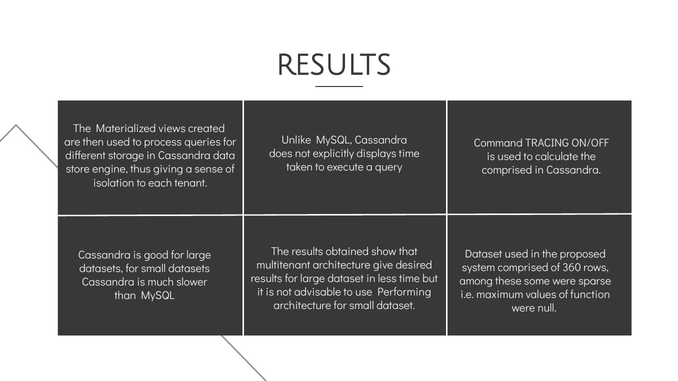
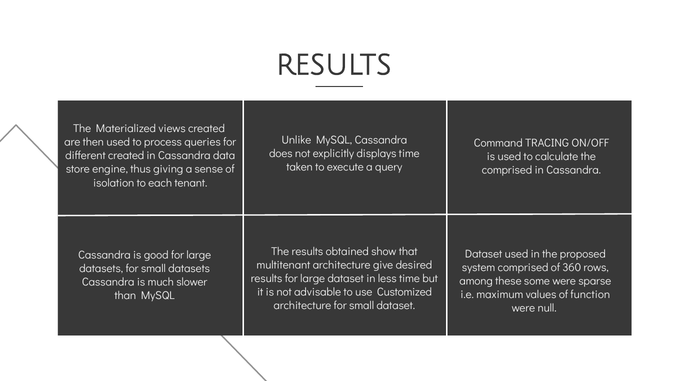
different storage: storage -> created (126, 156)
Performing: Performing -> Customized (404, 292)
